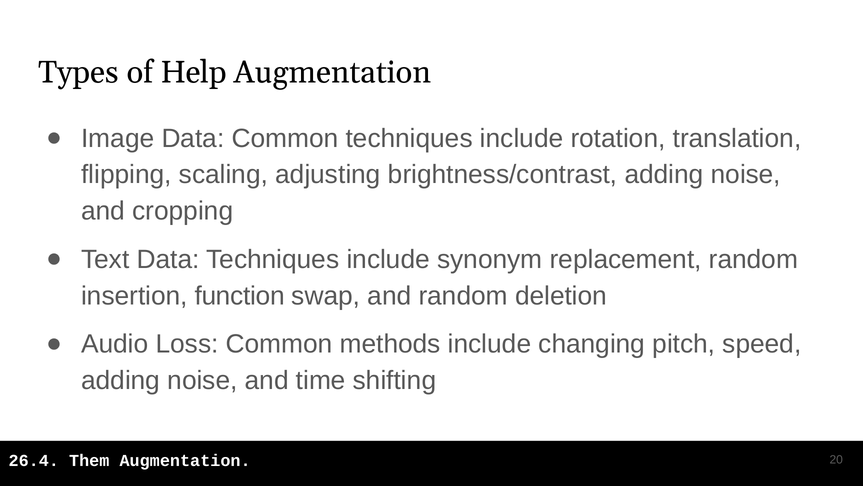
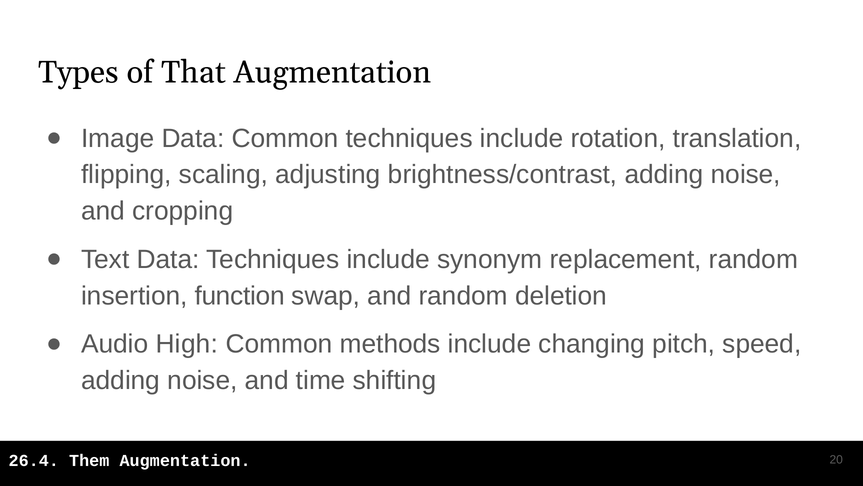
Help: Help -> That (193, 73)
Loss: Loss -> High (187, 344)
